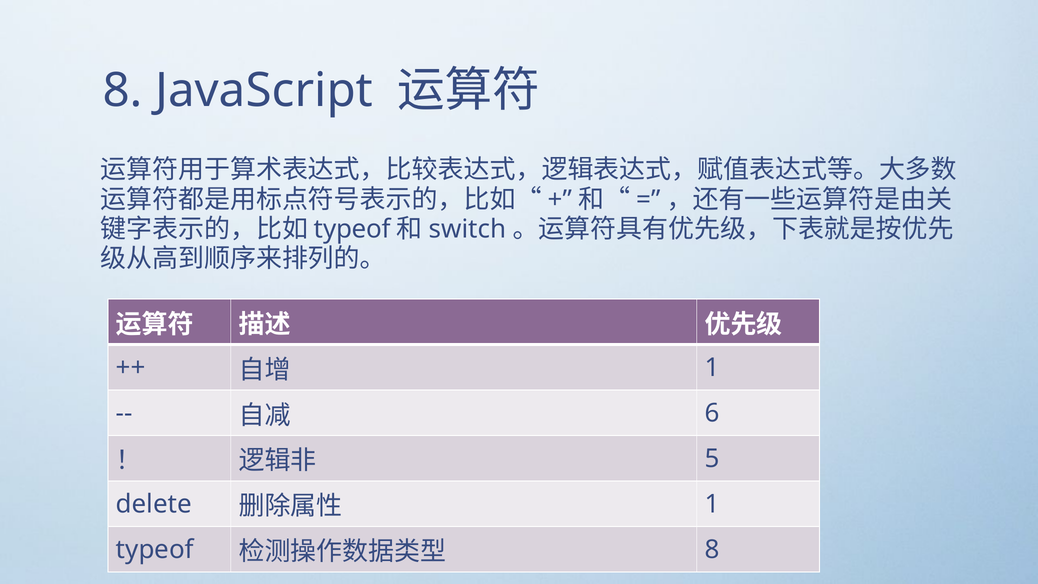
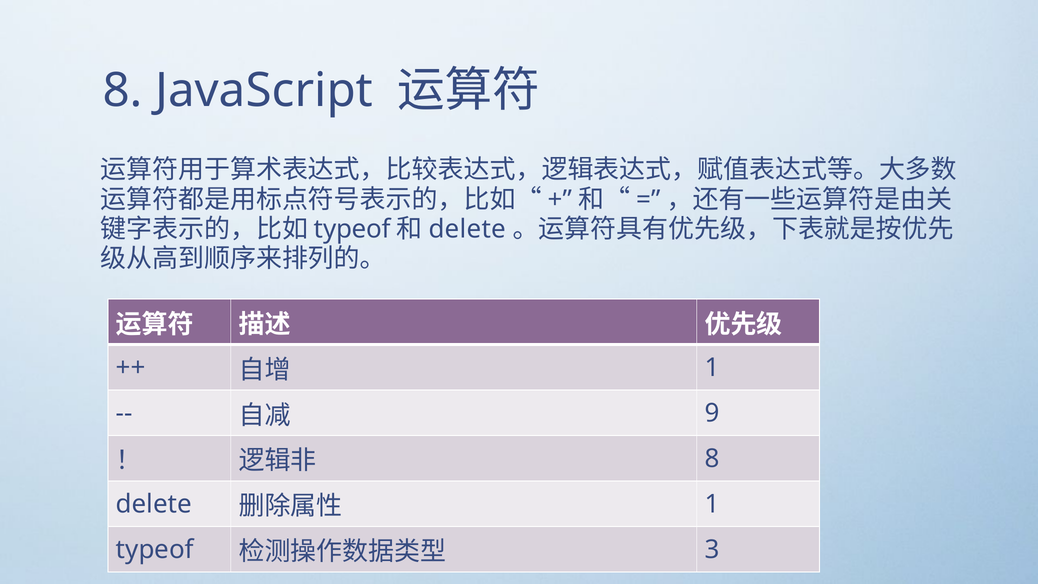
switch: switch -> delete (467, 229)
6: 6 -> 9 (712, 413)
5: 5 -> 8 (712, 459)
8: 8 -> 3 (712, 550)
